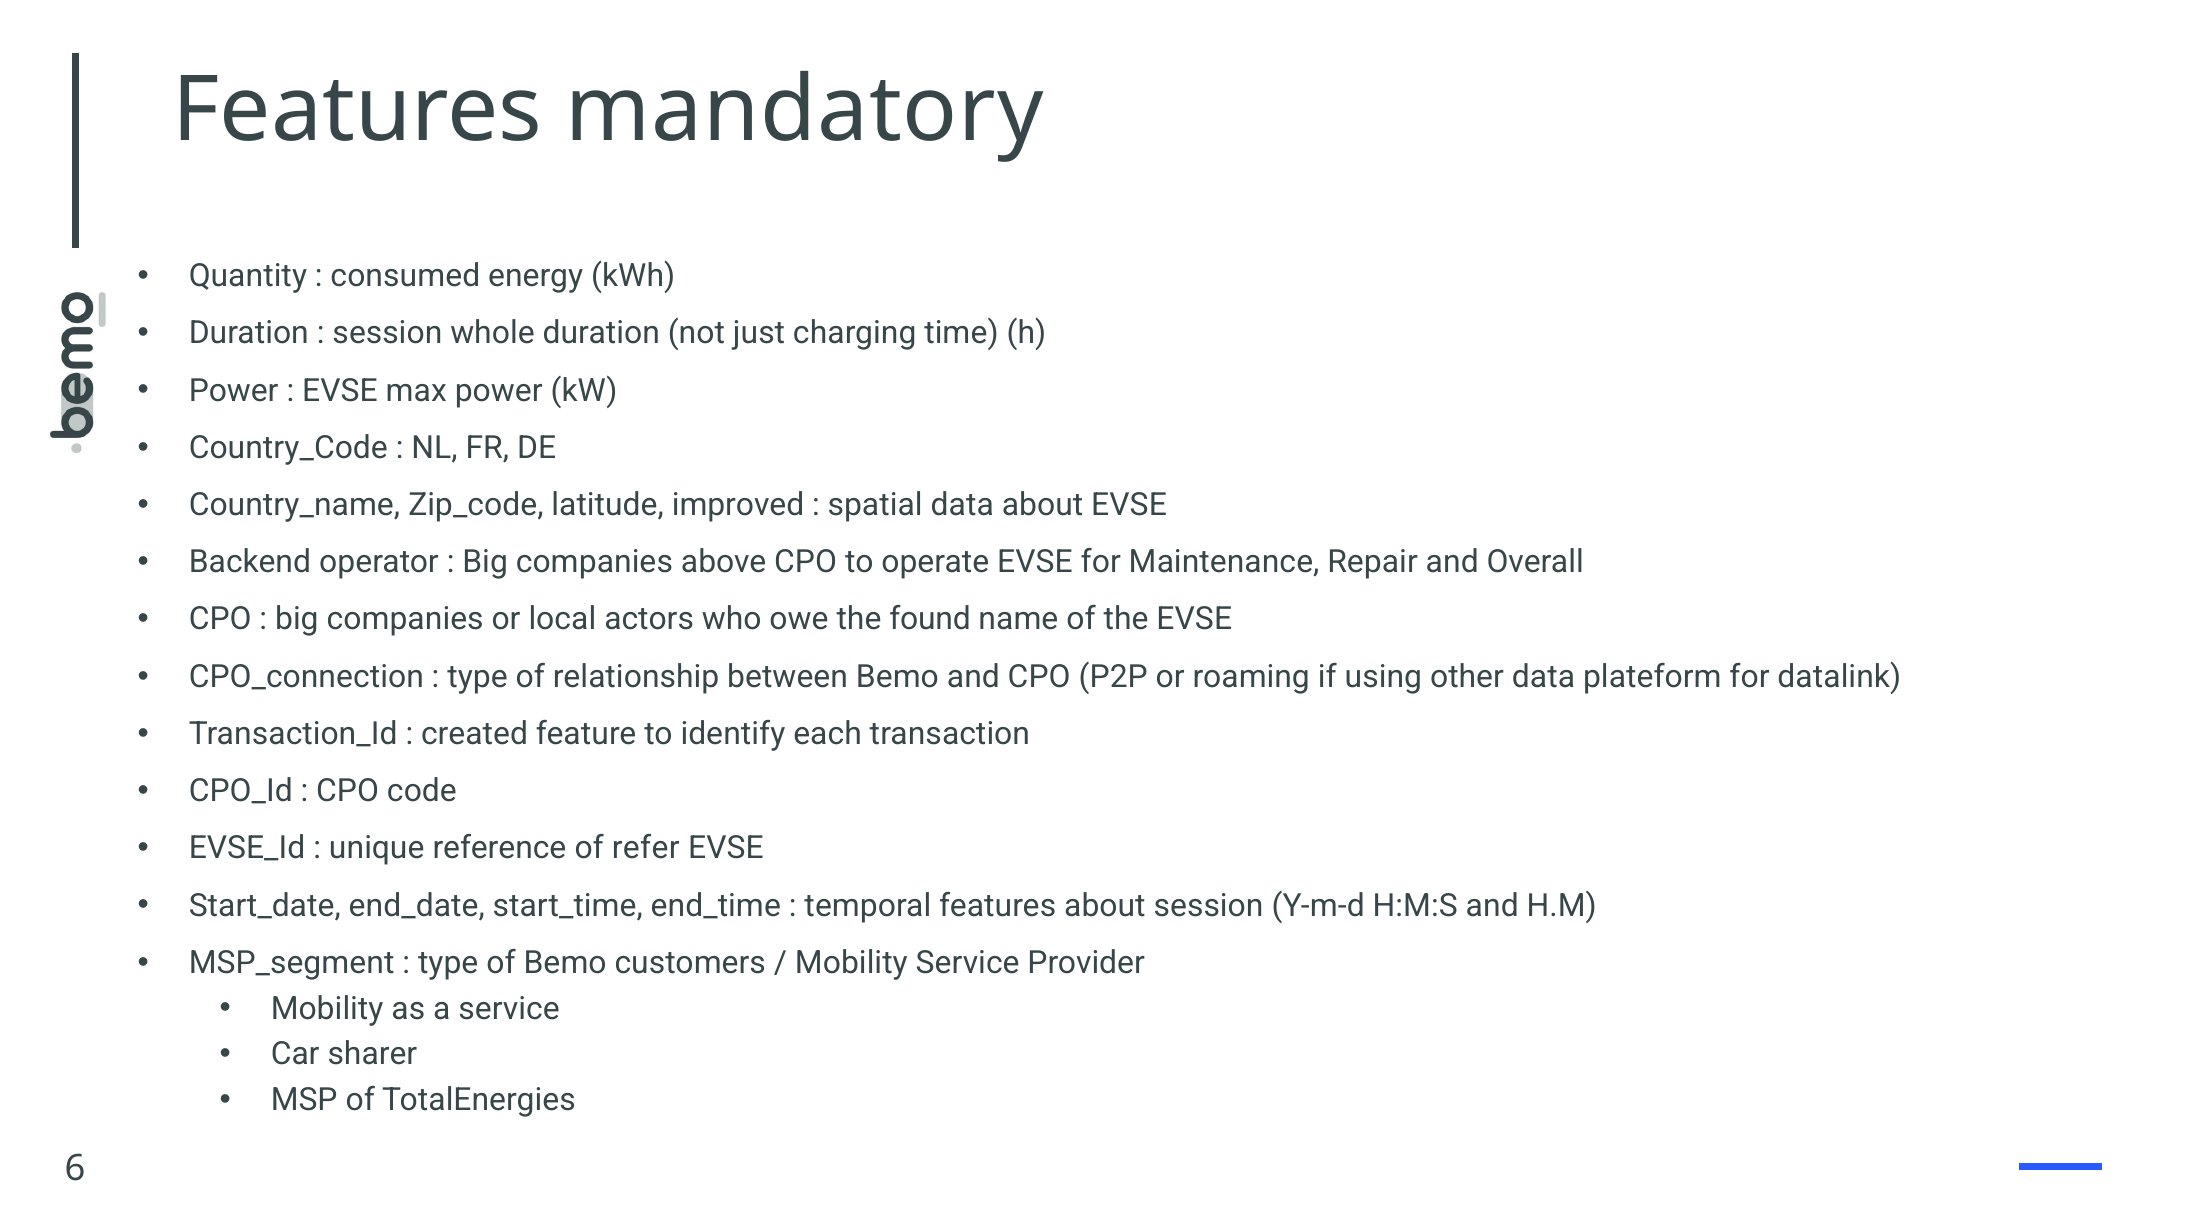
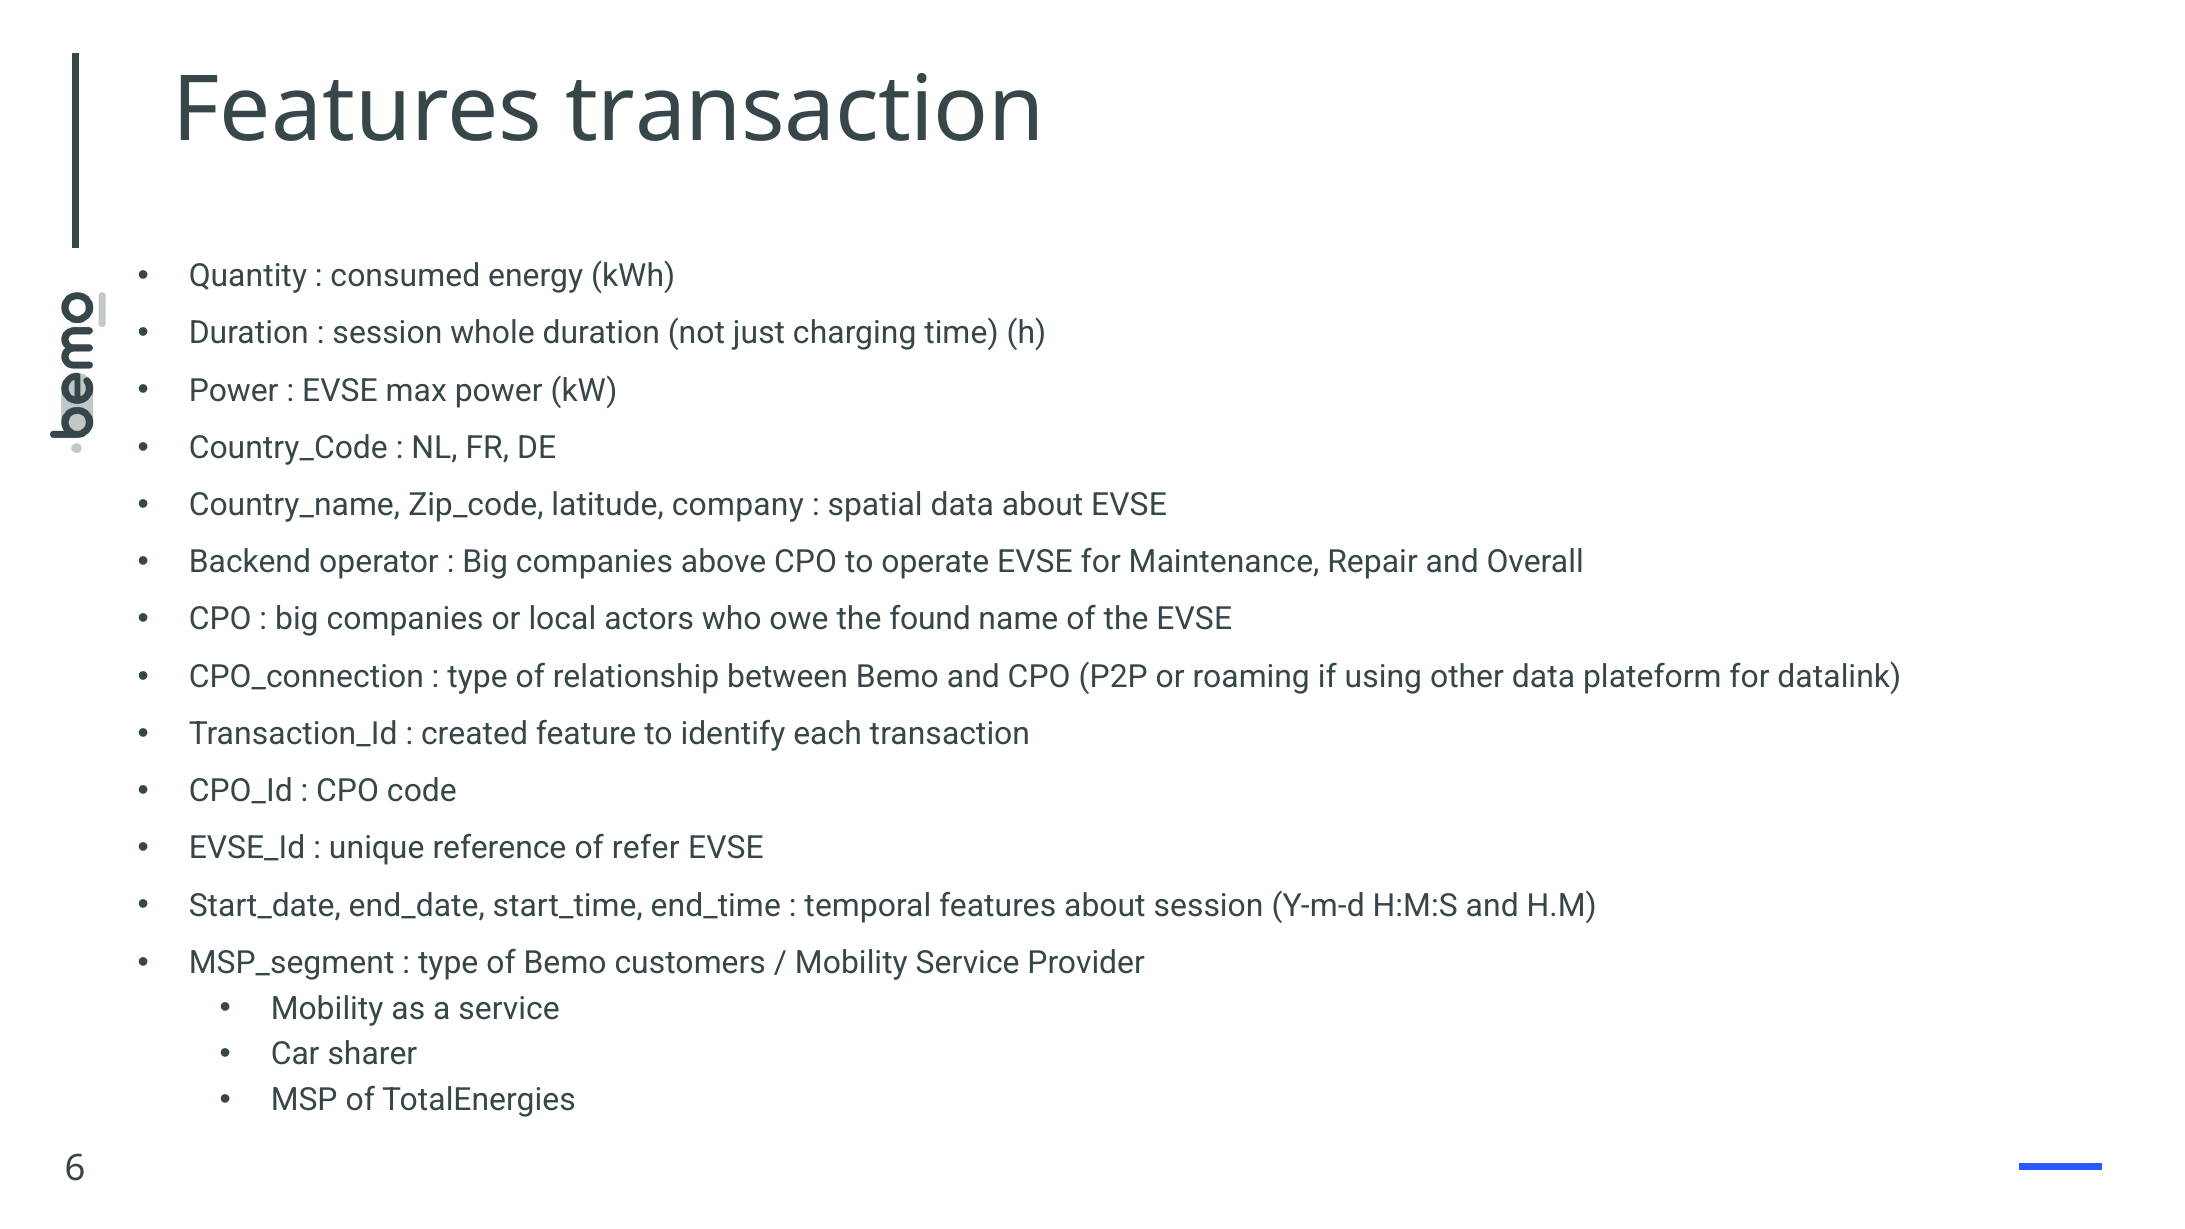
Features mandatory: mandatory -> transaction (805, 111)
improved: improved -> company (738, 505)
